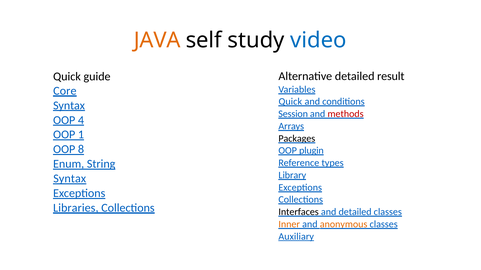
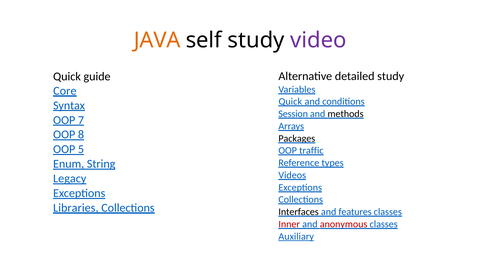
video colour: blue -> purple (318, 40)
detailed result: result -> study (391, 77)
methods colour: red -> black (346, 114)
4: 4 -> 7 (81, 120)
1: 1 -> 8 (81, 135)
8: 8 -> 5 (81, 150)
plugin: plugin -> traffic (311, 151)
Library: Library -> Videos (292, 176)
Syntax: Syntax -> Legacy (70, 179)
and detailed: detailed -> features (355, 212)
Inner colour: orange -> red (289, 225)
anonymous colour: orange -> red (344, 225)
